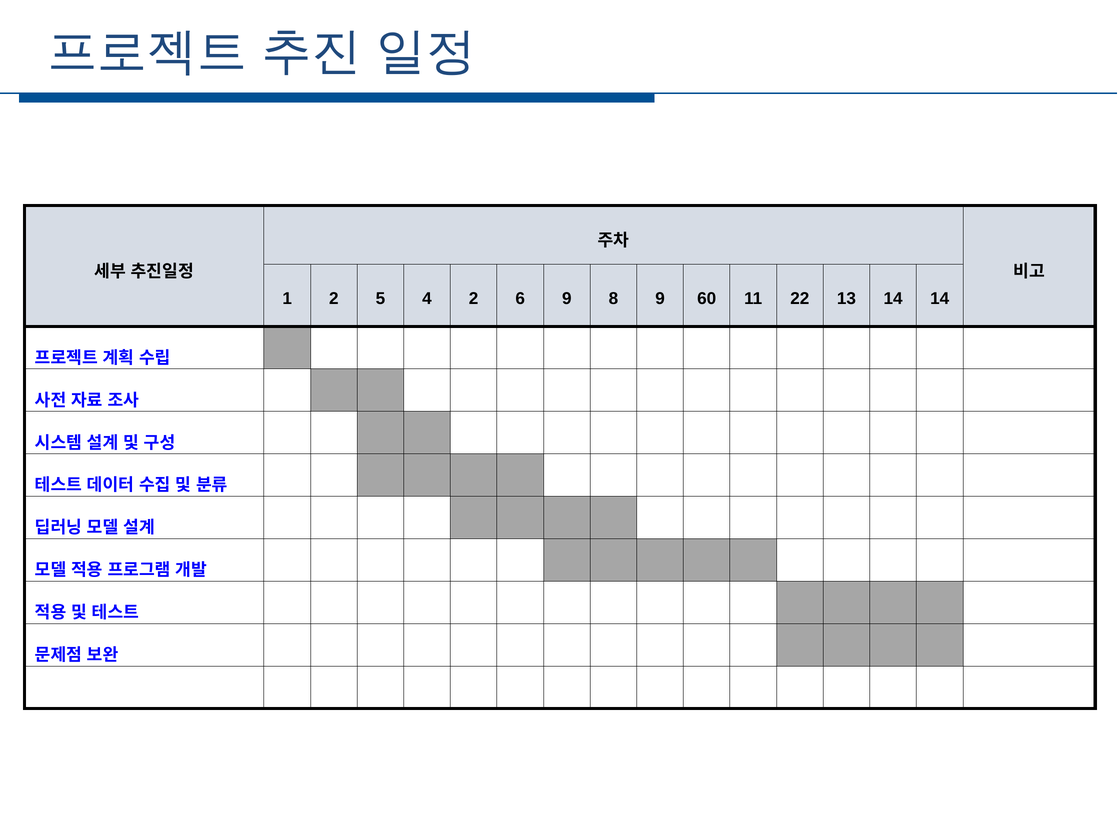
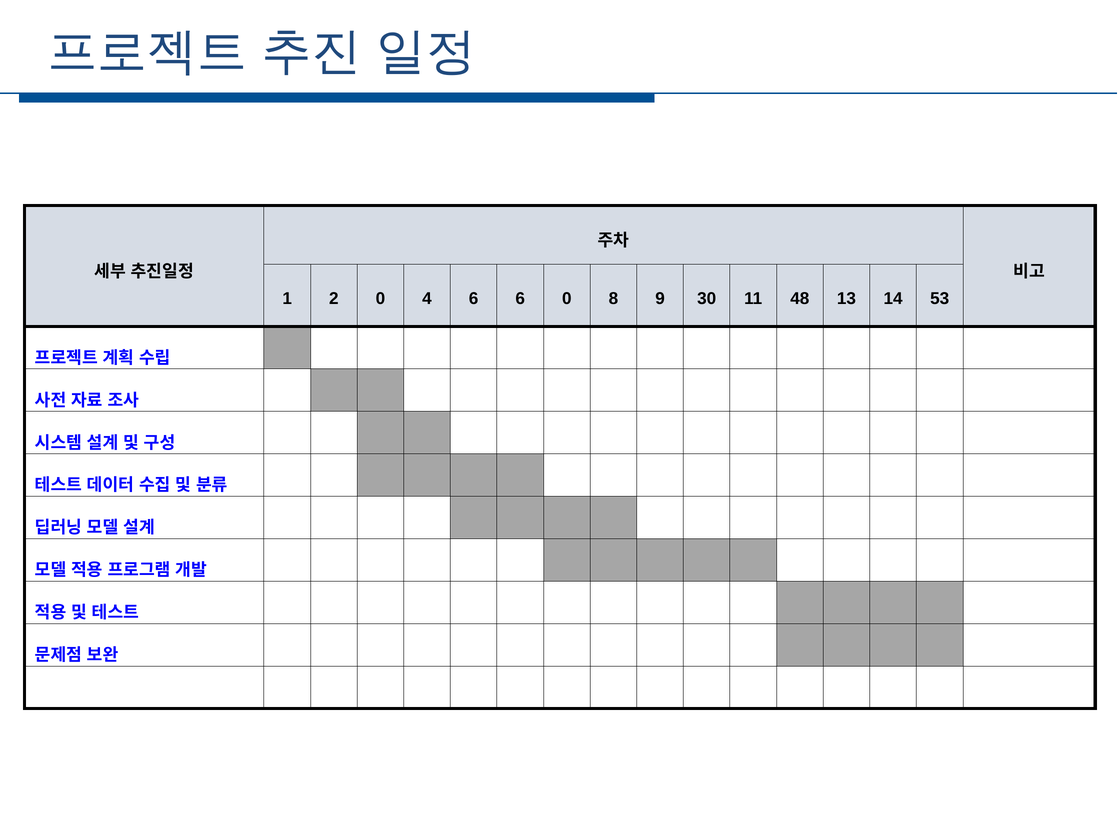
2 5: 5 -> 0 (380, 298)
4 2: 2 -> 6 (474, 298)
6 9: 9 -> 0 (567, 298)
60: 60 -> 30 (707, 298)
22: 22 -> 48 (800, 298)
14 14: 14 -> 53 (940, 298)
